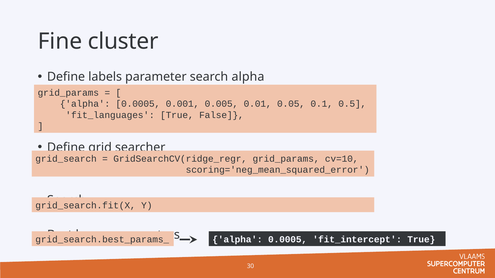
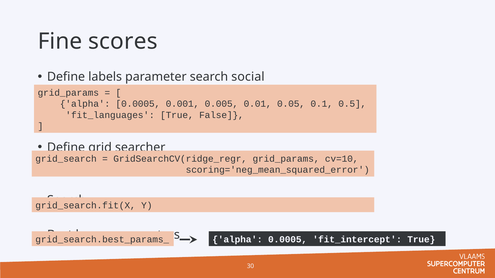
cluster: cluster -> scores (123, 42)
search alpha: alpha -> social (248, 77)
